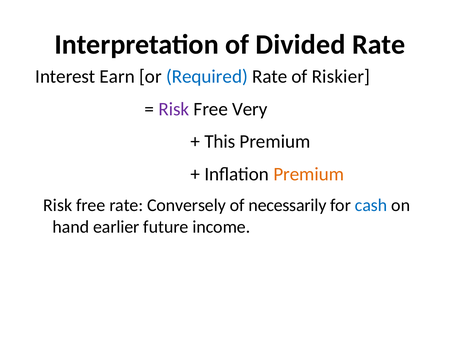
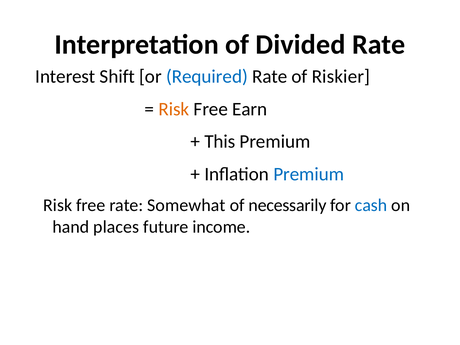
Earn: Earn -> Shift (117, 76)
Risk colour: purple -> orange (174, 109)
Very: Very -> Earn (250, 109)
Premium colour: orange -> blue (309, 174)
Conversely: Conversely -> Somewhat (186, 205)
earlier: earlier -> places (116, 227)
